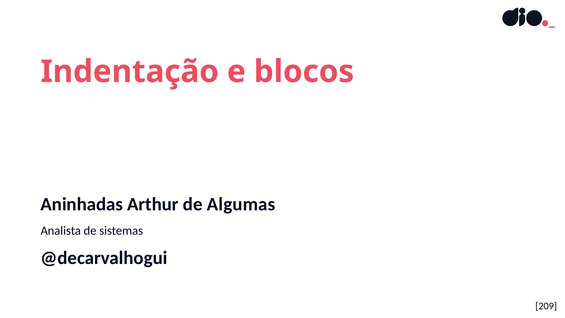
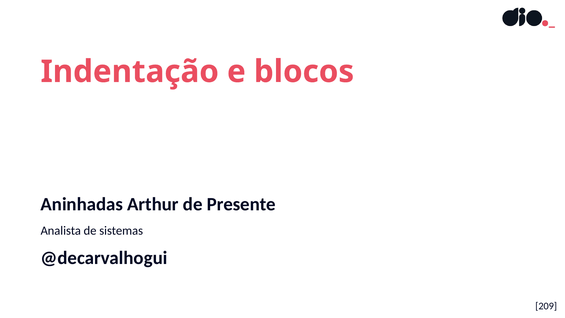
Algumas: Algumas -> Presente (241, 204)
